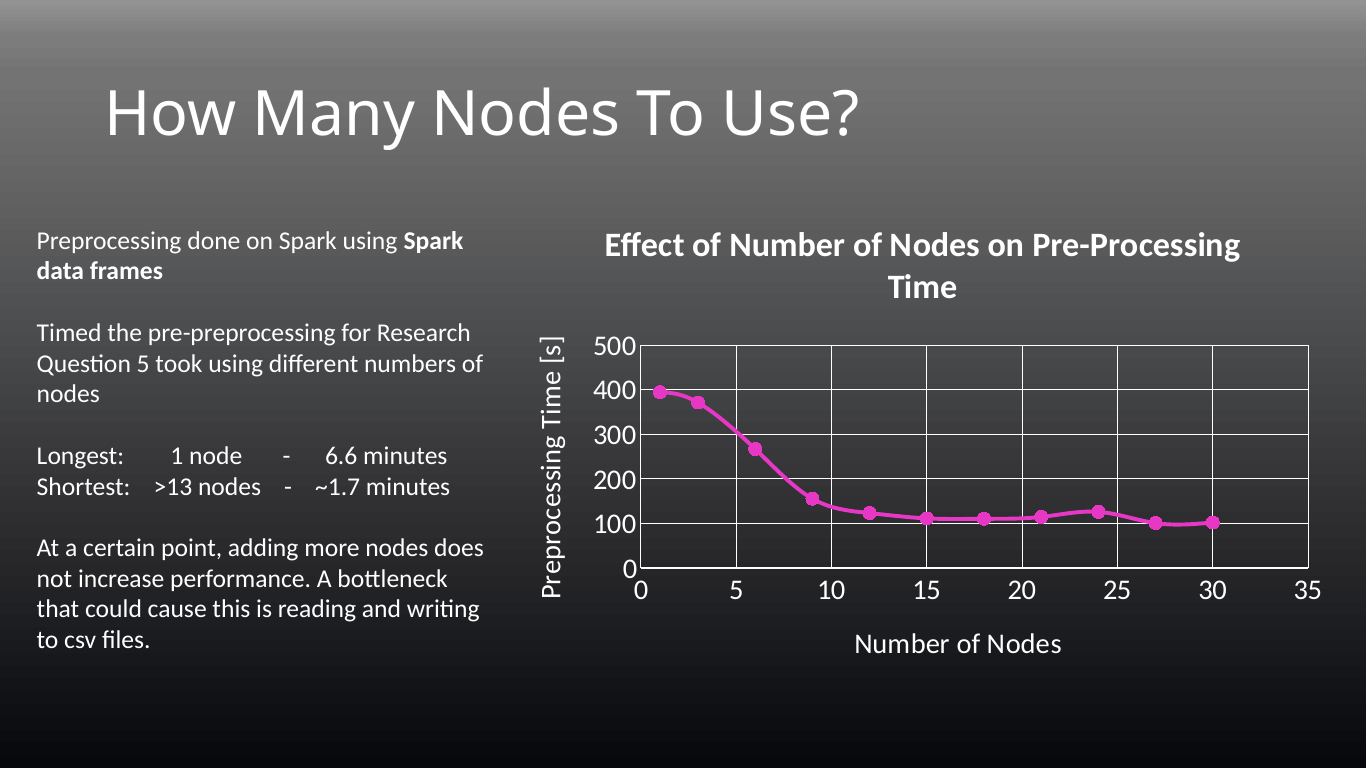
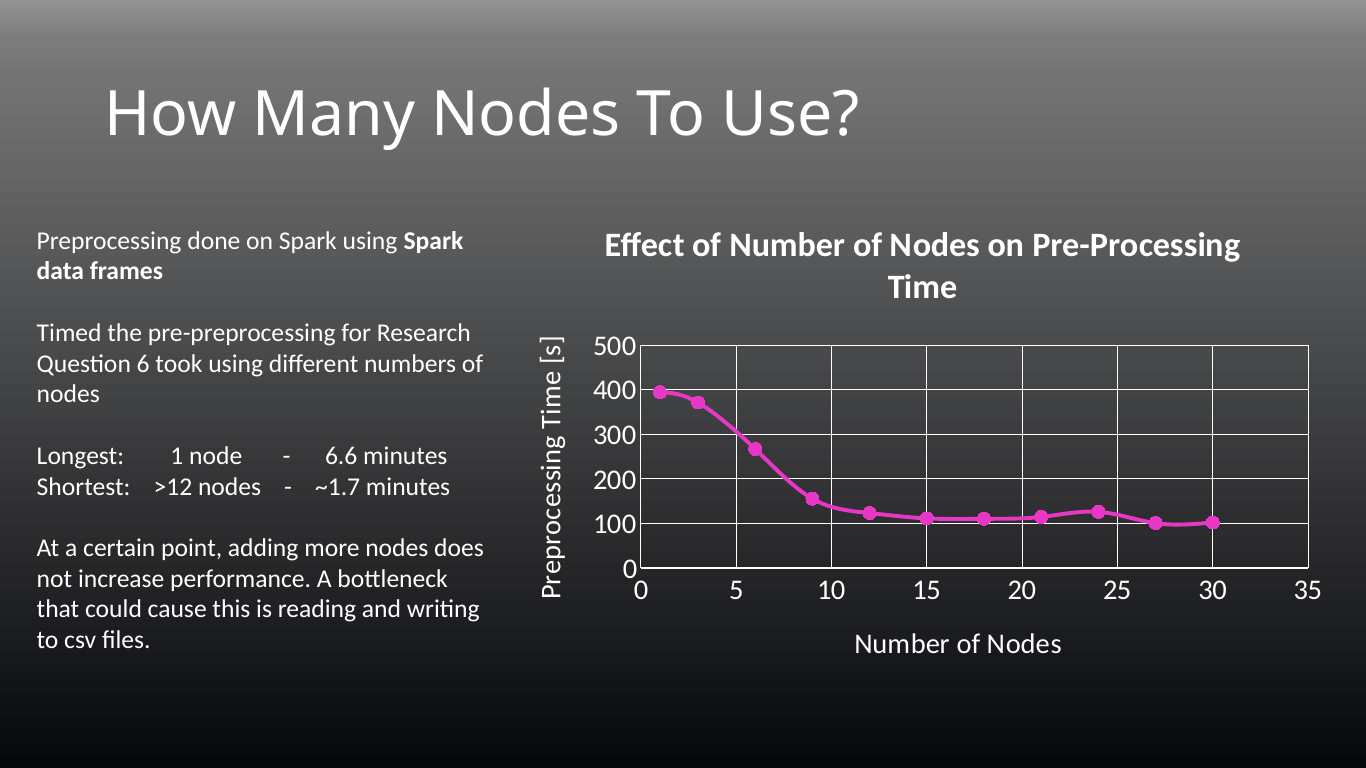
Question 5: 5 -> 6 (143, 364)
>13: >13 -> >12 (173, 487)
